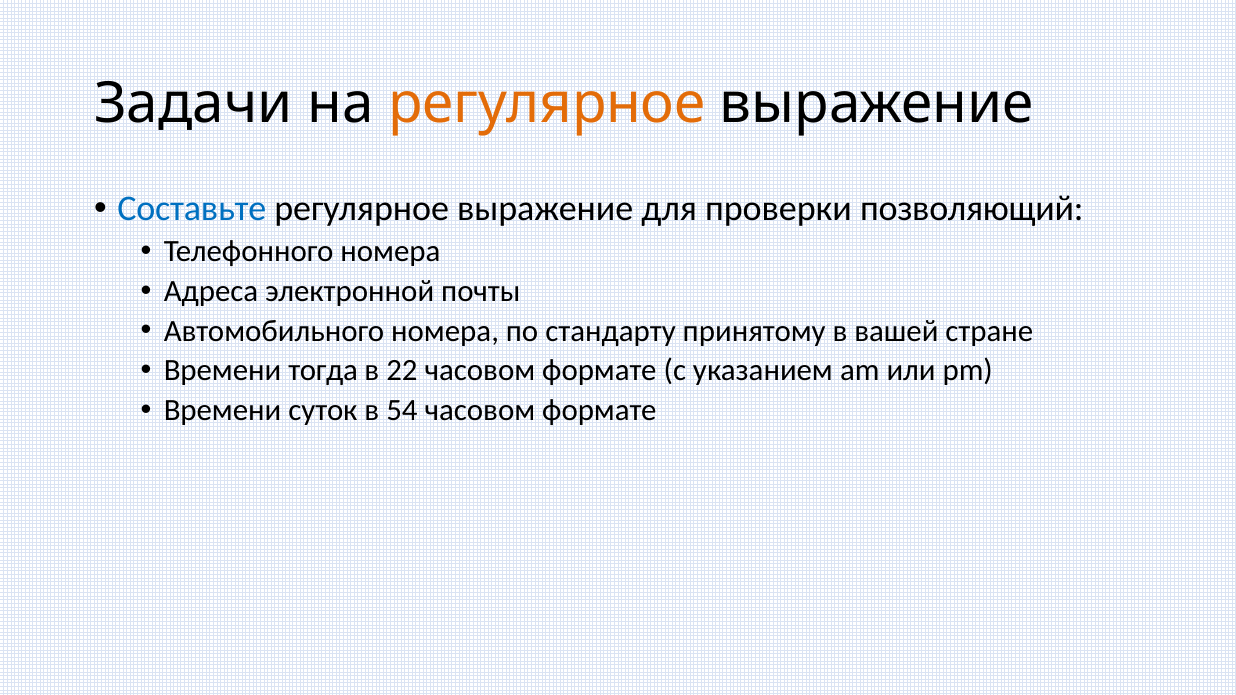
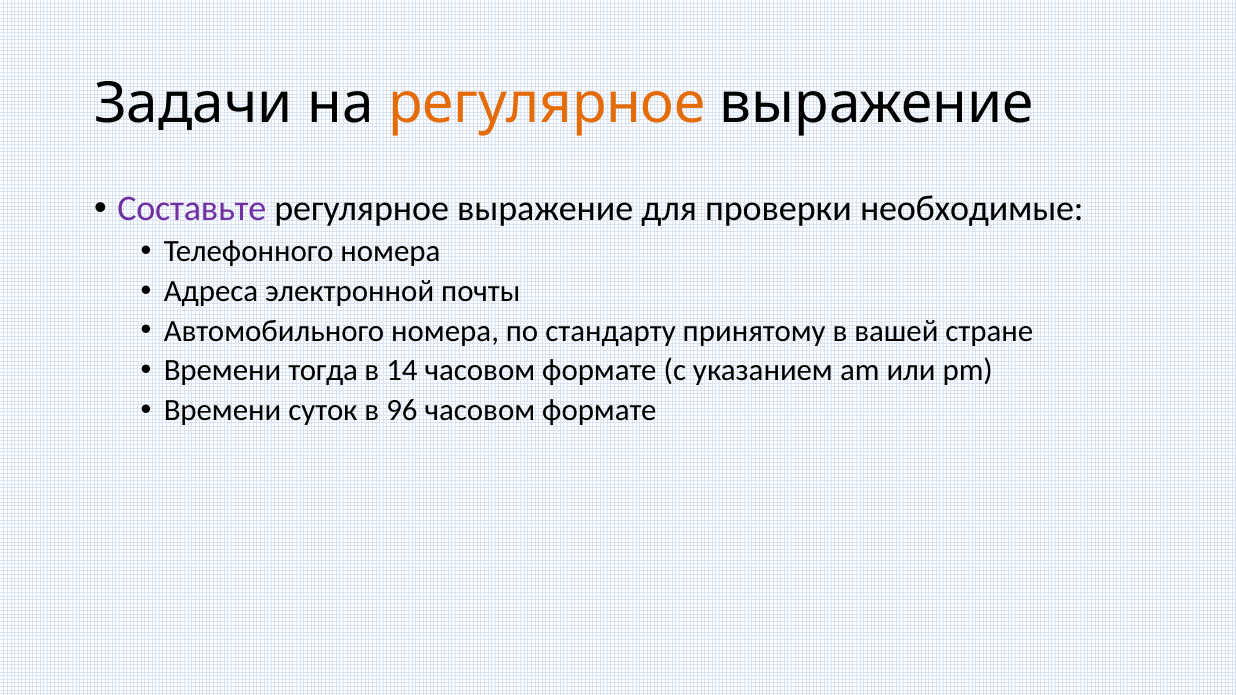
Составьте colour: blue -> purple (192, 209)
позволяющий: позволяющий -> необходимые (972, 209)
22: 22 -> 14 (402, 371)
54: 54 -> 96 (402, 411)
